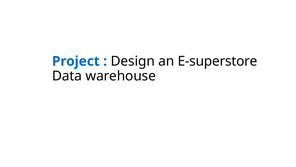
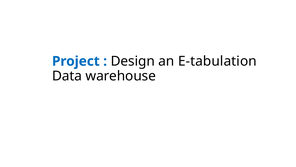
E-superstore: E-superstore -> E-tabulation (217, 61)
